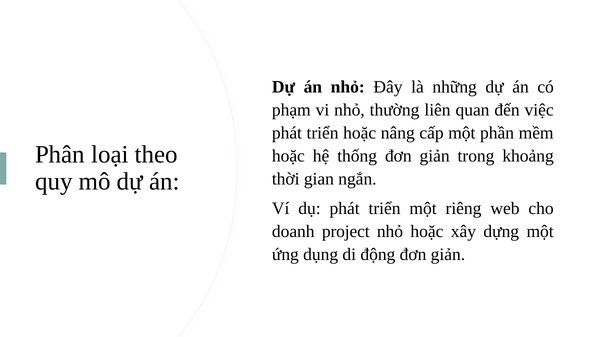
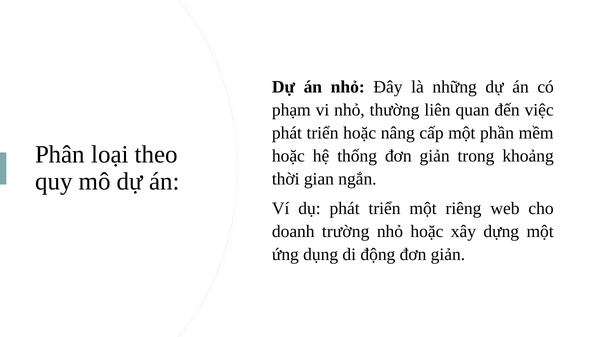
project: project -> trường (346, 232)
